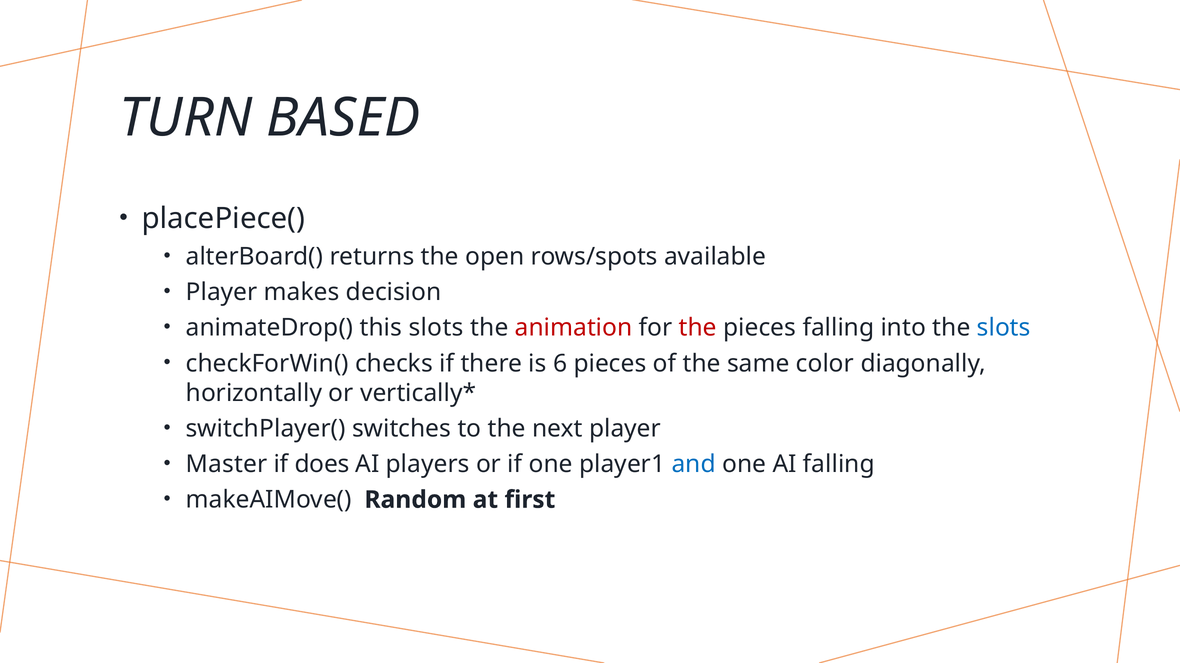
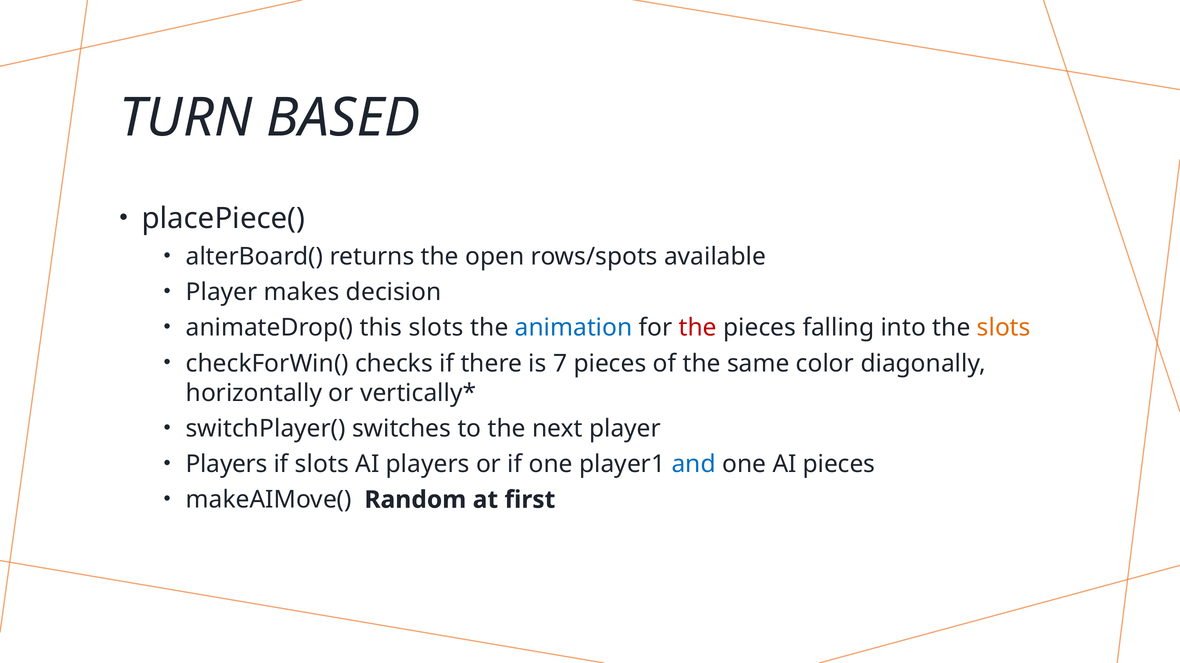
animation colour: red -> blue (574, 328)
slots colour: blue -> orange (1004, 328)
6: 6 -> 7 (560, 364)
Master: Master -> Players (227, 465)
if does: does -> slots (322, 465)
AI falling: falling -> pieces (839, 465)
